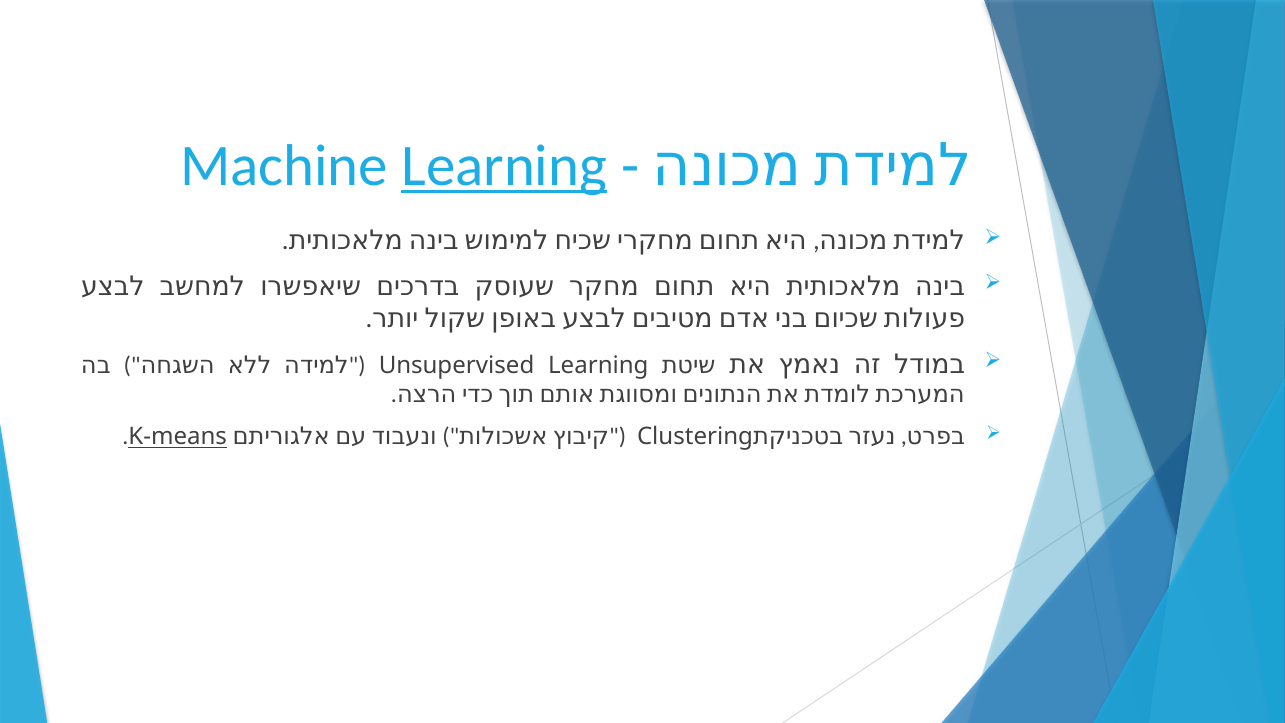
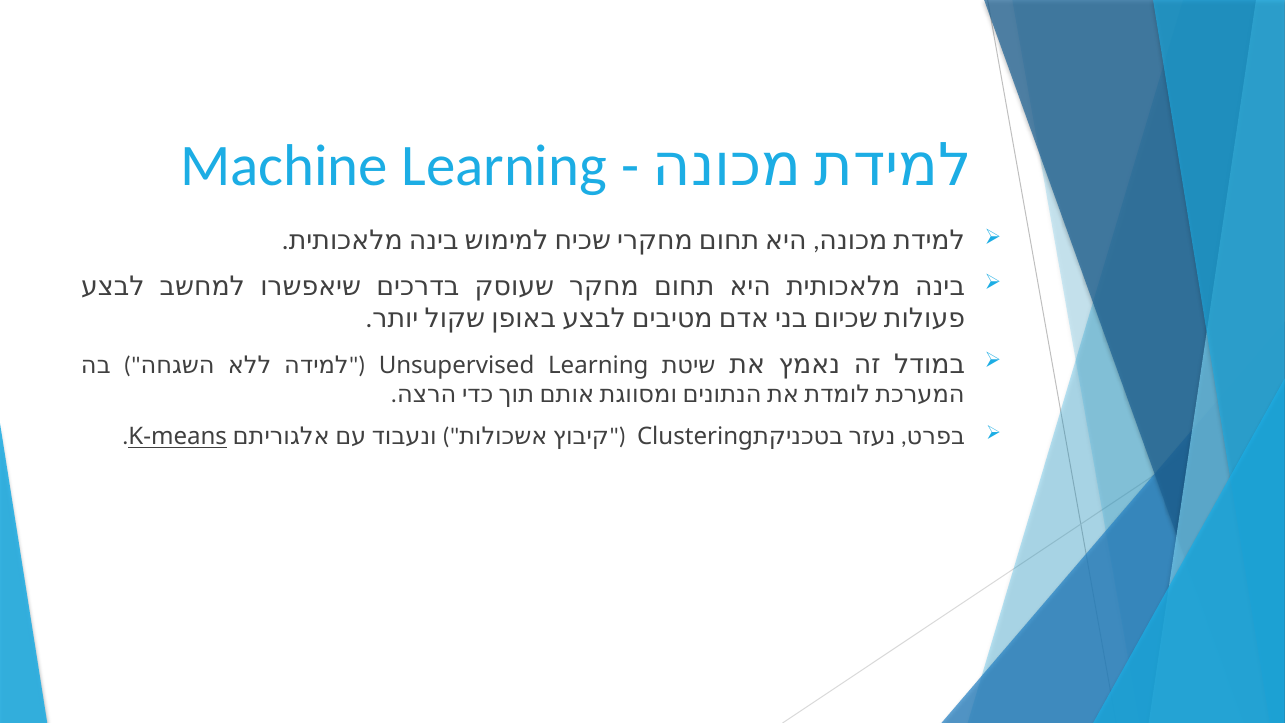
Learning underline: present -> none (504, 166)
